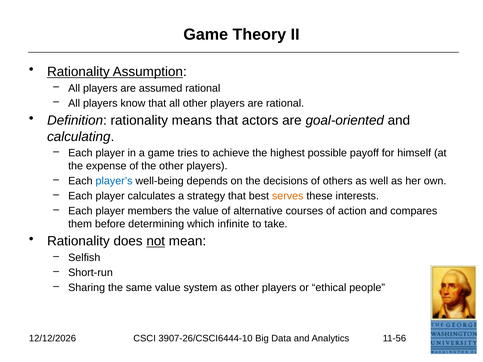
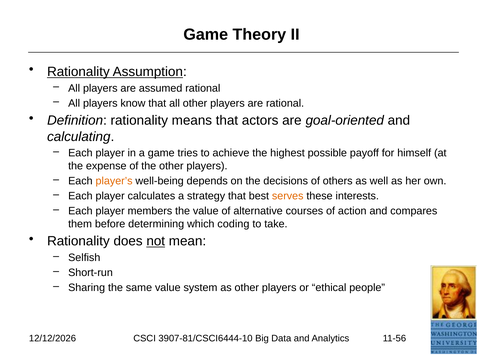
player’s colour: blue -> orange (114, 181)
infinite: infinite -> coding (233, 224)
3907-26/CSCI6444-10: 3907-26/CSCI6444-10 -> 3907-81/CSCI6444-10 (205, 339)
